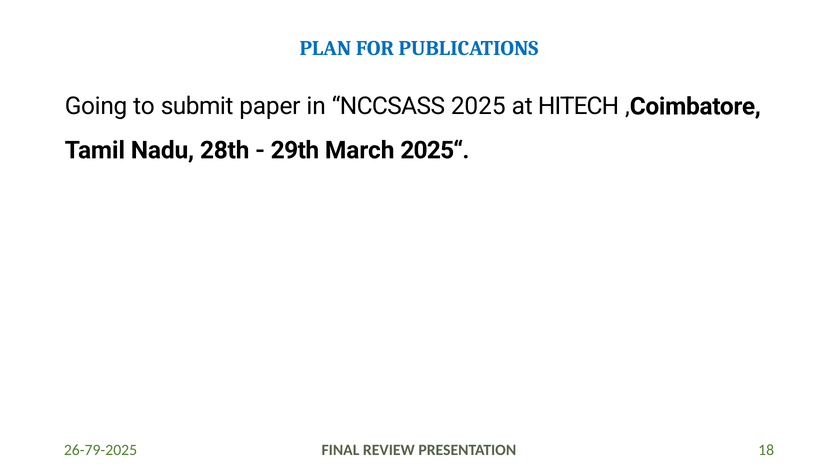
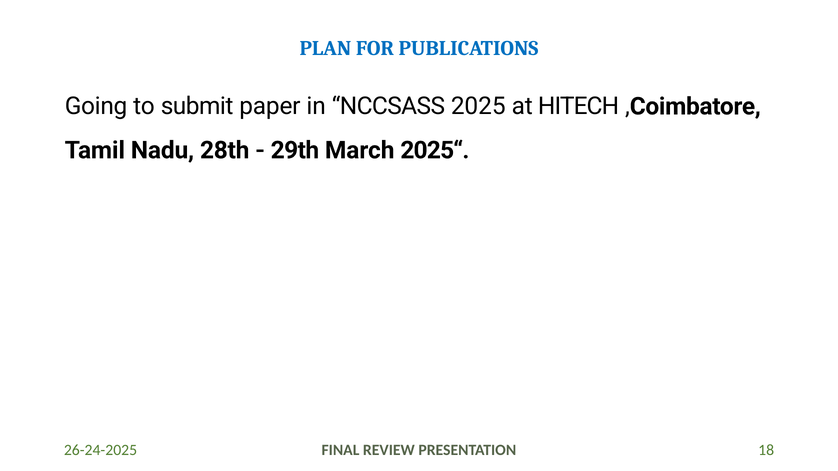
26-79-2025: 26-79-2025 -> 26-24-2025 (100, 451)
